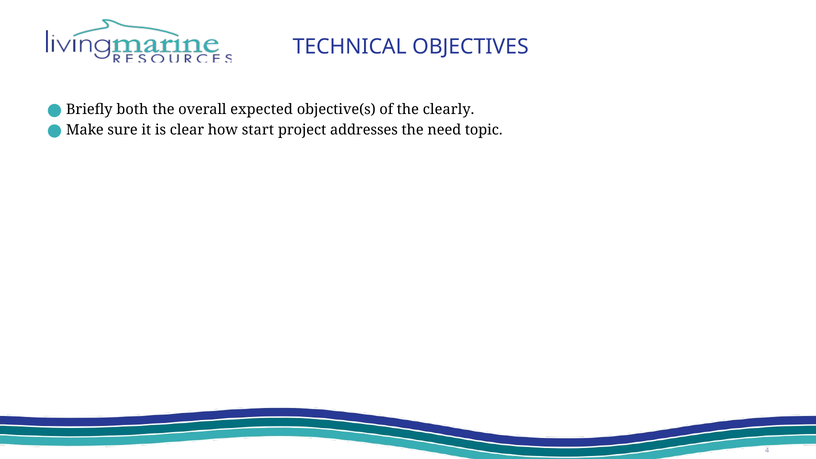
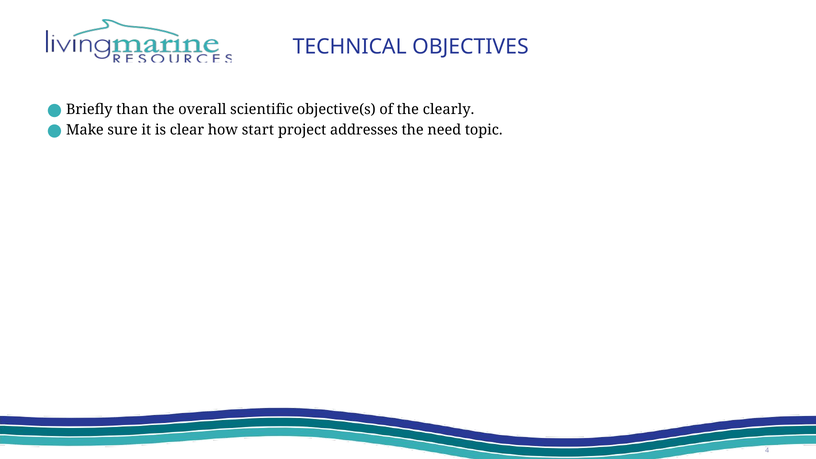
both: both -> than (132, 110)
expected: expected -> scientific (262, 110)
